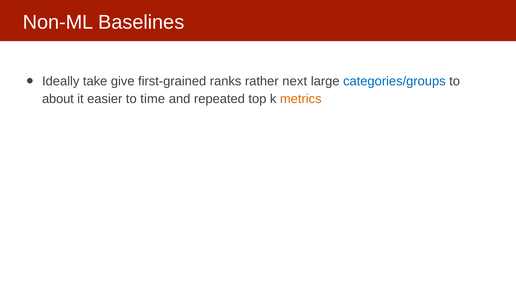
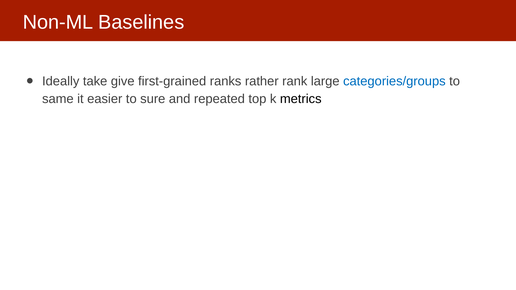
next: next -> rank (295, 81)
about: about -> same (58, 99)
time: time -> sure (153, 99)
metrics colour: orange -> black (301, 99)
